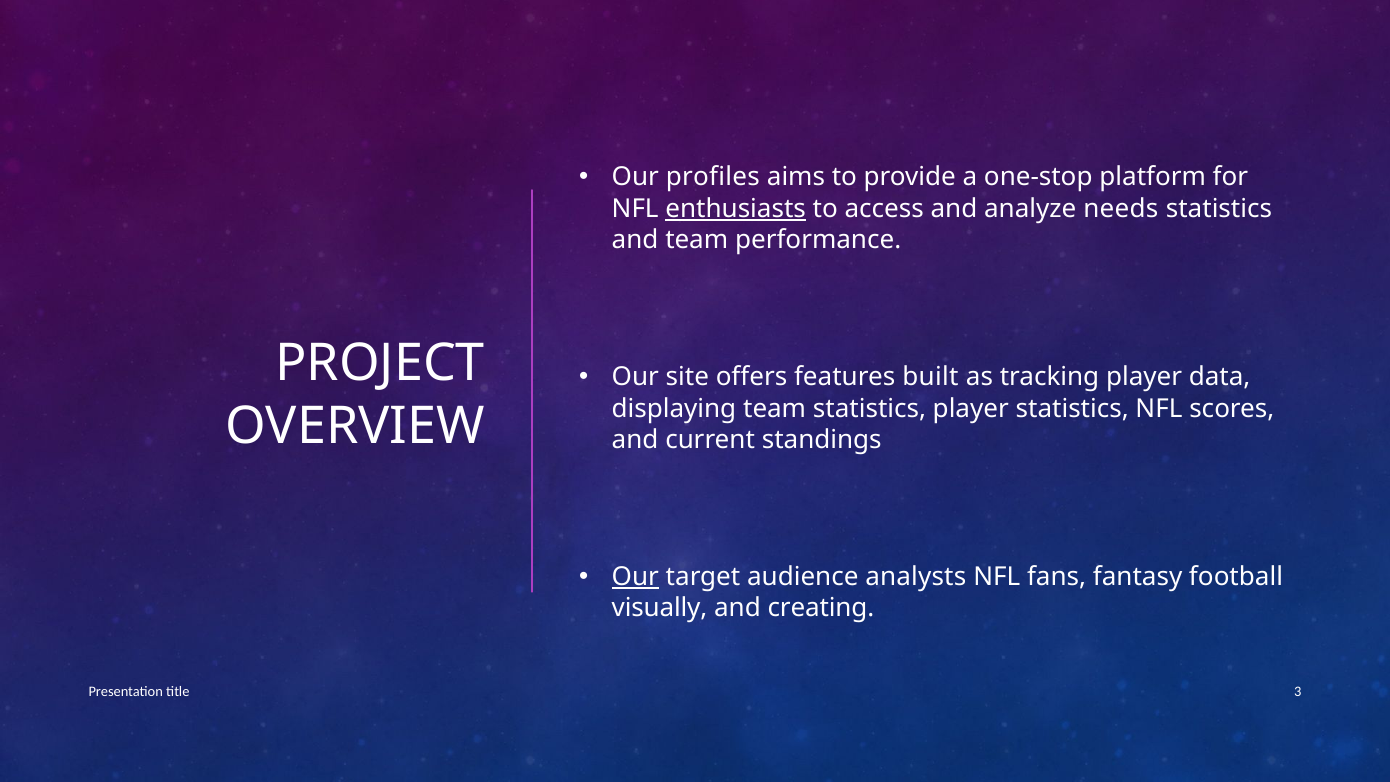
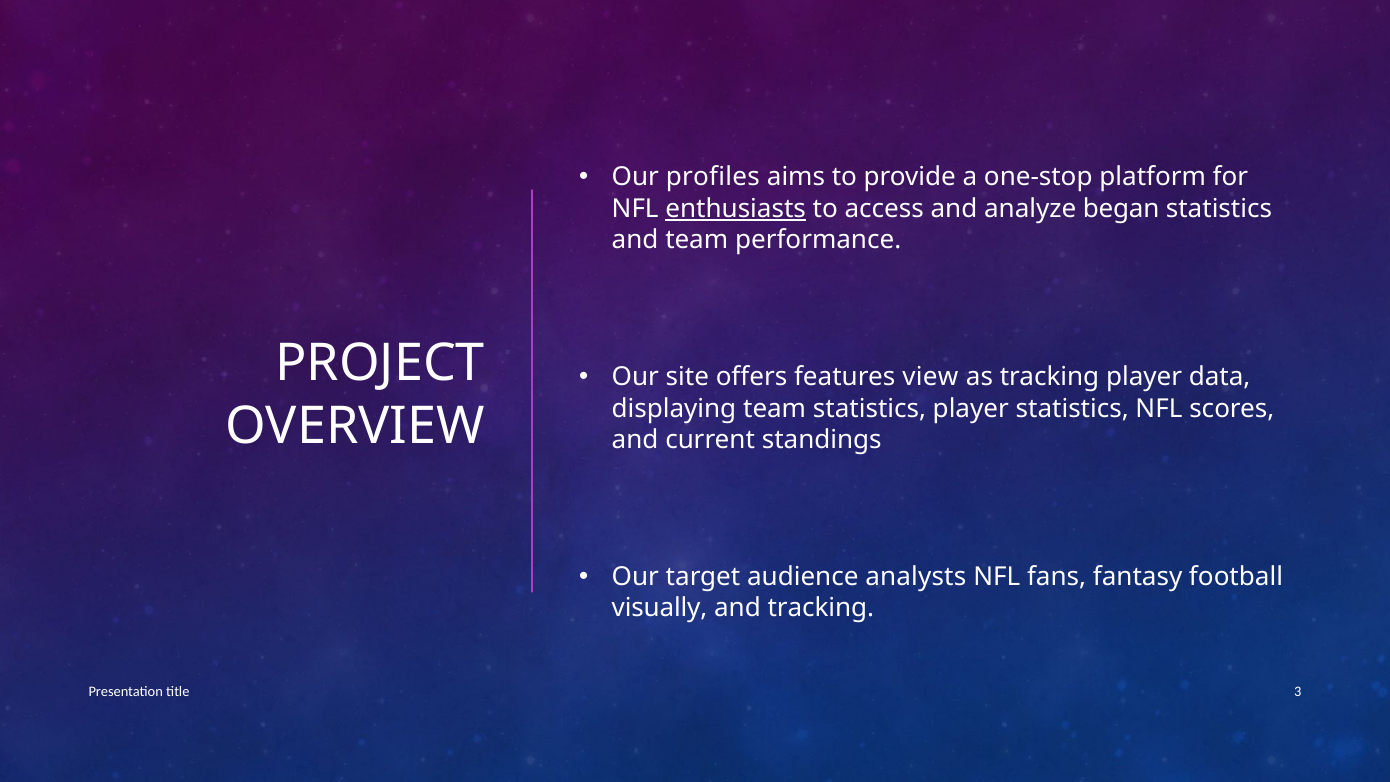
needs: needs -> began (1121, 209)
built: built -> view (930, 377)
Our underline: present -> none (635, 577)
and creating: creating -> tracking (821, 608)
